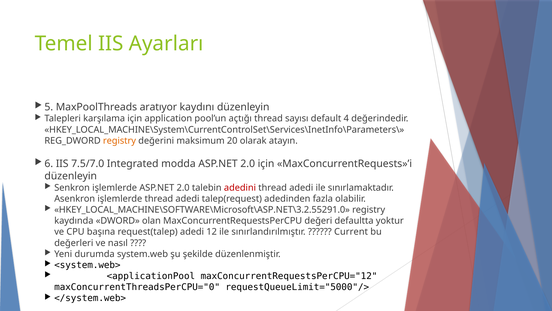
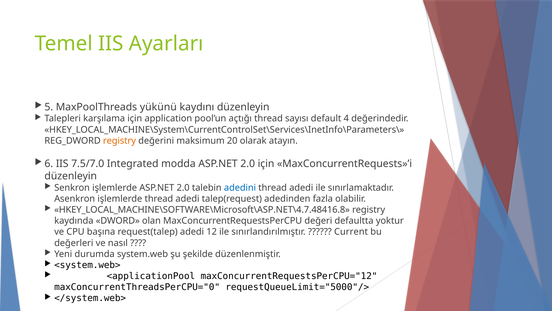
aratıyor: aratıyor -> yükünü (158, 107)
adedini colour: red -> blue (240, 187)
HKEY_LOCAL_MACHINE\SOFTWARE\Microsoft\ASP.NET\3.2.55291.0: HKEY_LOCAL_MACHINE\SOFTWARE\Microsoft\ASP.NET\3.2.55291.0 -> HKEY_LOCAL_MACHINE\SOFTWARE\Microsoft\ASP.NET\4.7.48416.8 (202, 209)
